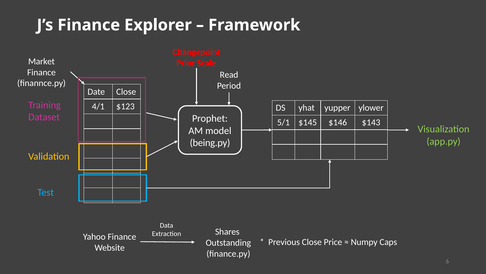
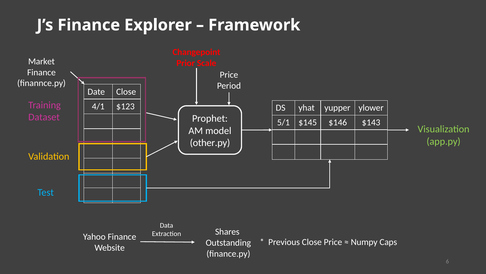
Read: Read -> Price (229, 75)
being.py: being.py -> other.py (210, 143)
